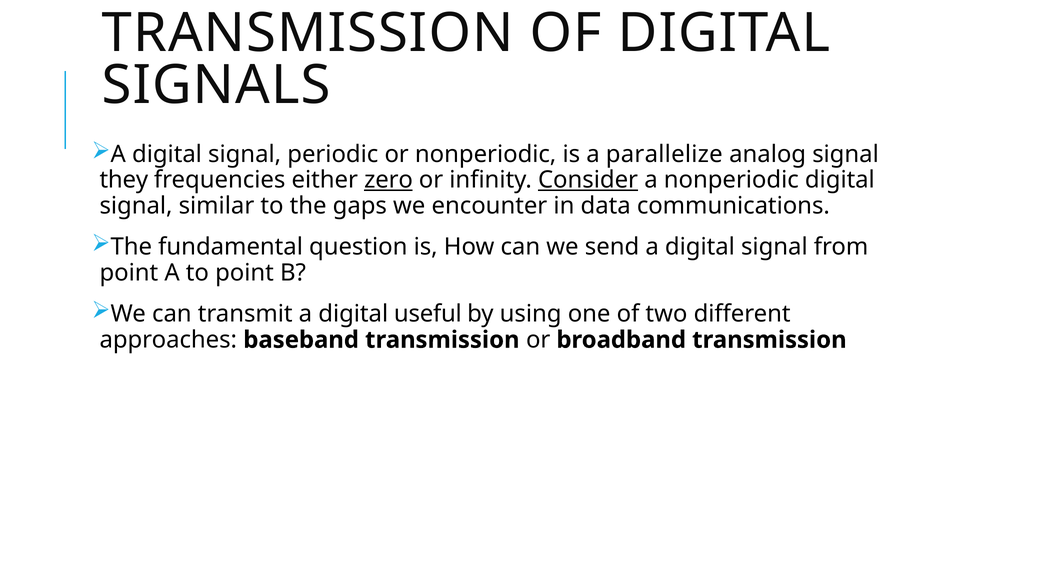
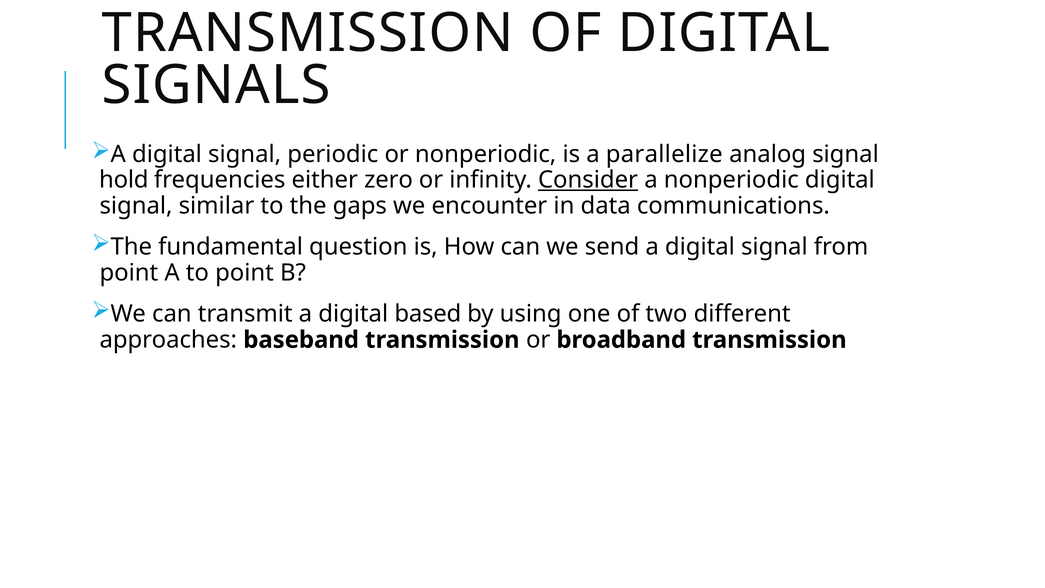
they: they -> hold (124, 180)
zero underline: present -> none (389, 180)
useful: useful -> based (428, 314)
